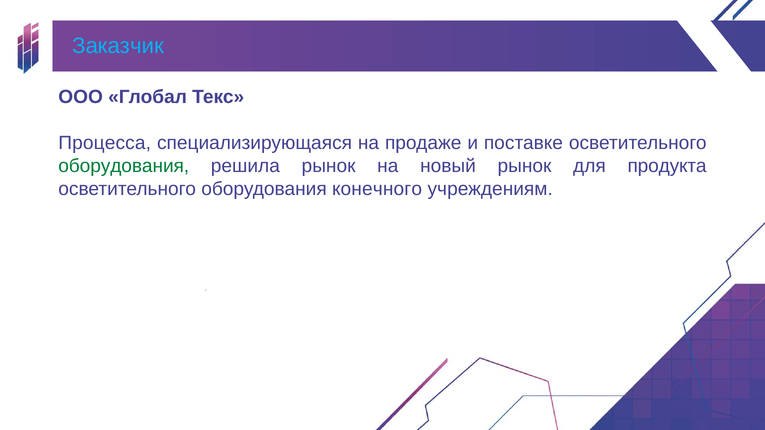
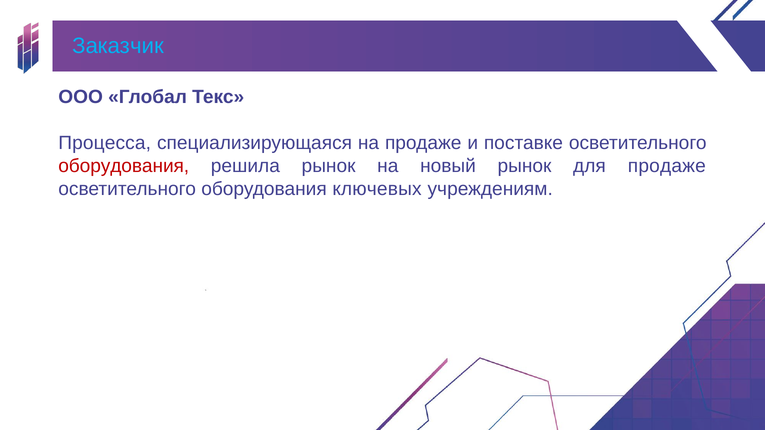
оборудования colour: green -> red (124, 166)
для продукта: продукта -> продаже (667, 166)
конечного: конечного -> ключевых (377, 189)
